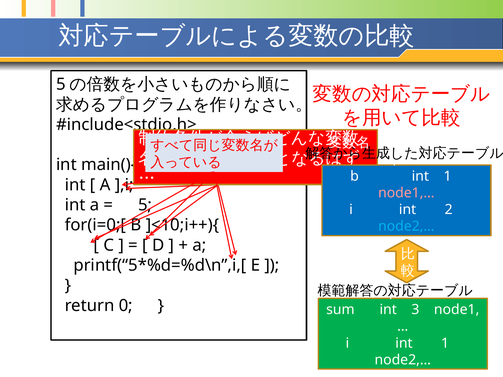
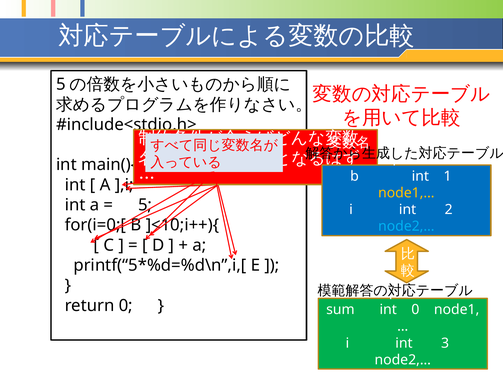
node1,… colour: pink -> yellow (406, 193)
sum int 3: 3 -> 0 (415, 310)
i int 1: 1 -> 3 (445, 343)
